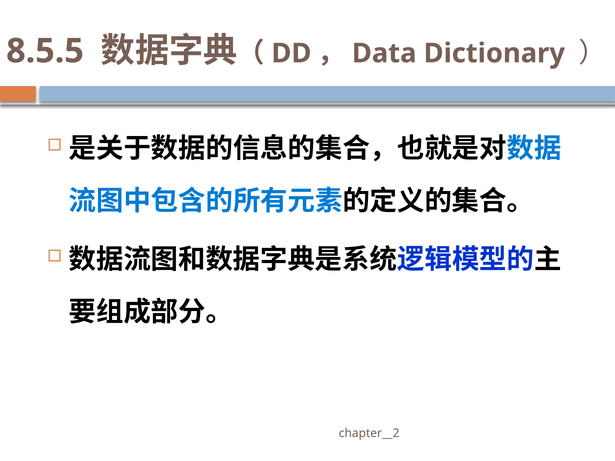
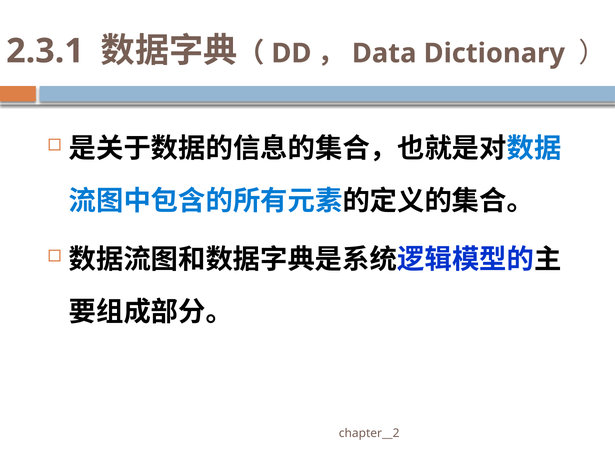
8.5.5: 8.5.5 -> 2.3.1 (45, 51)
